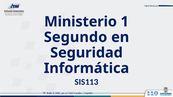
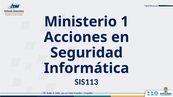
Segundo: Segundo -> Acciones (76, 37)
